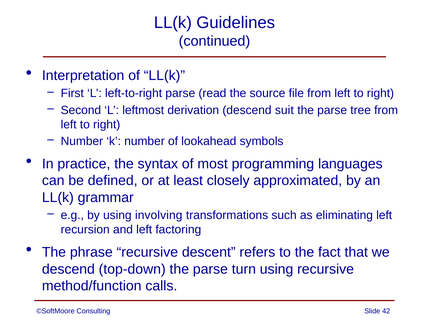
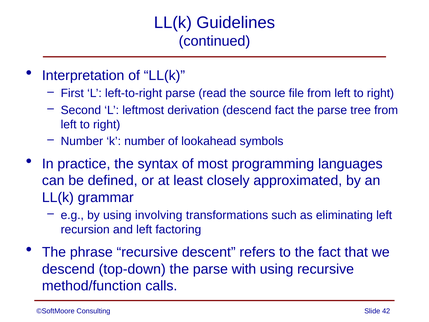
descend suit: suit -> fact (284, 110)
turn: turn -> with (244, 269)
